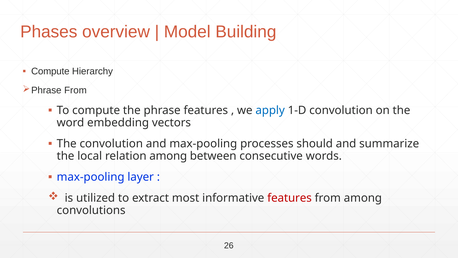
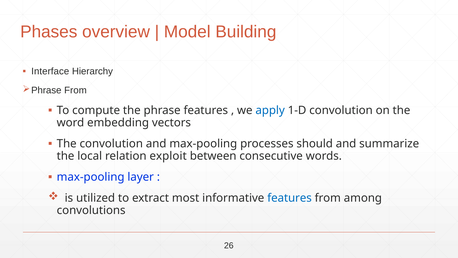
Compute: Compute -> Interface (50, 71)
relation among: among -> exploit (168, 156)
features colour: red -> blue (290, 198)
